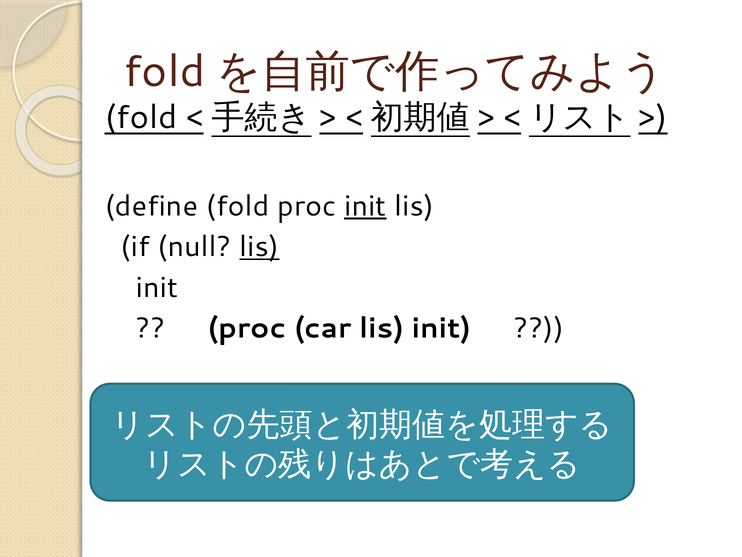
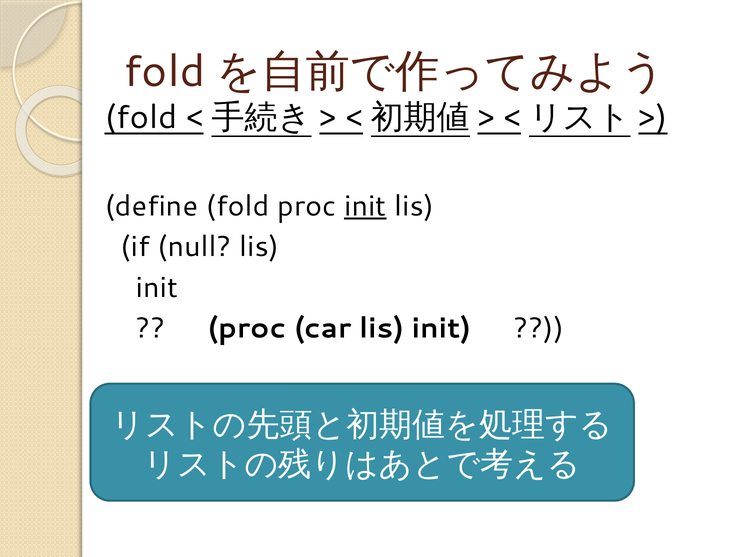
lis underline: present -> none (259, 247)
